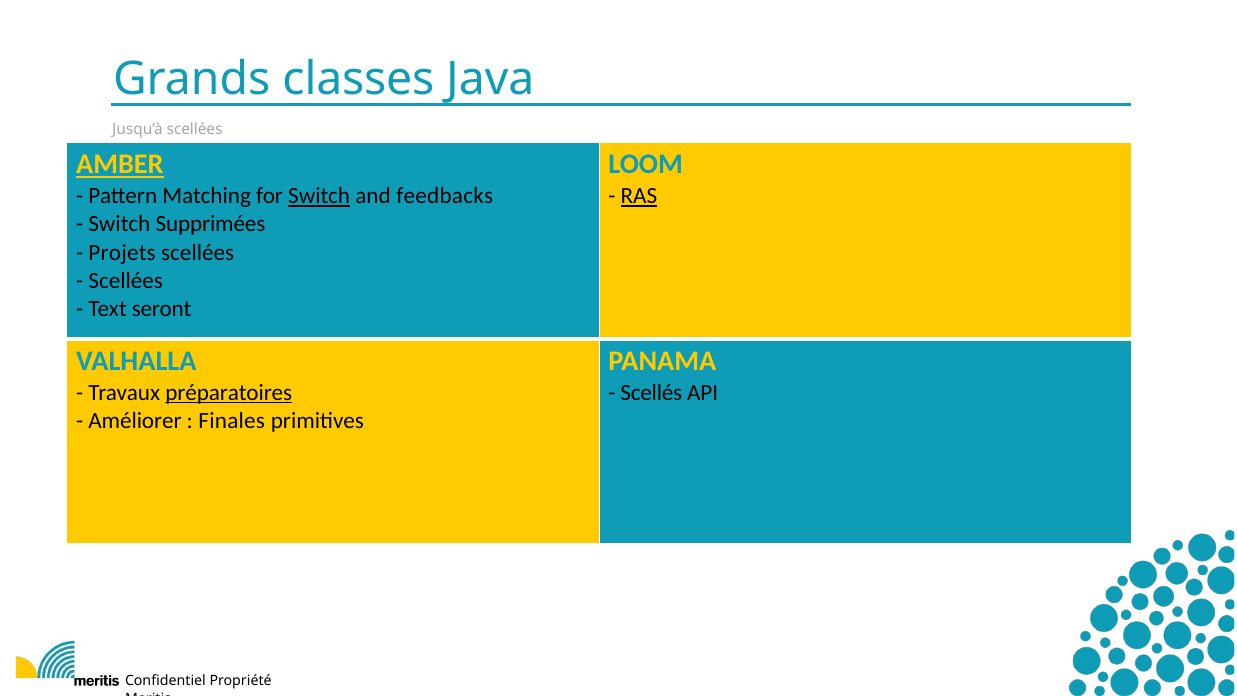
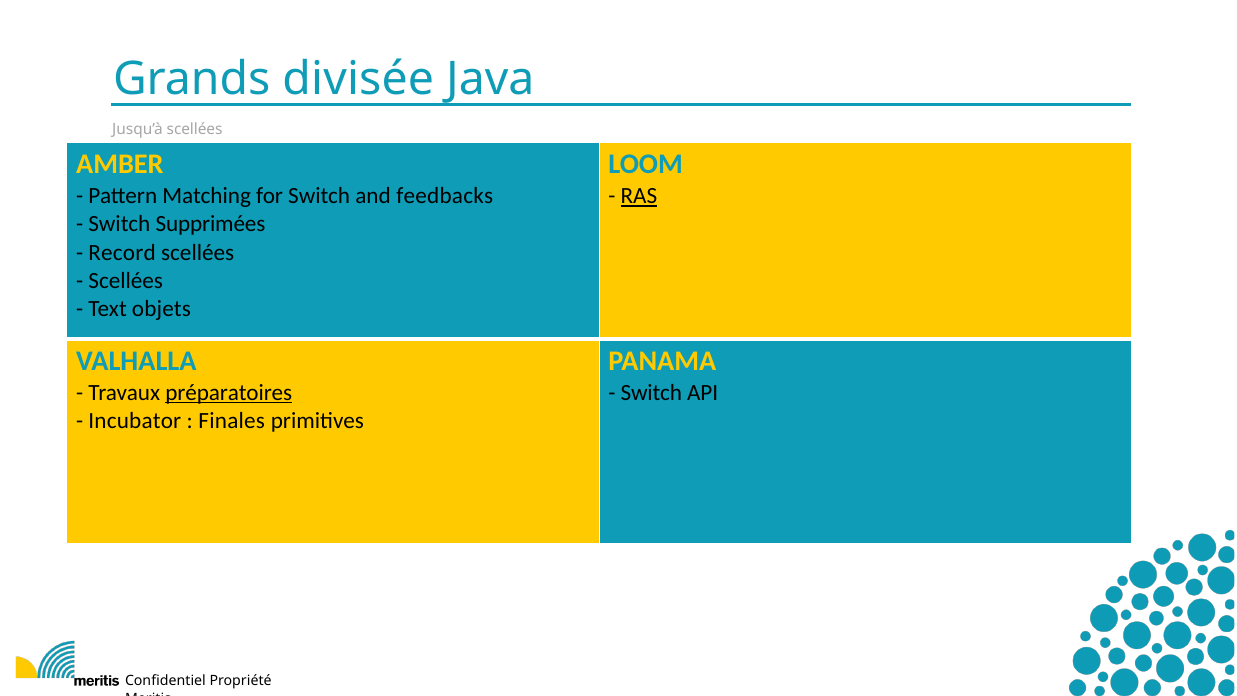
classes: classes -> divisée (358, 79)
AMBER underline: present -> none (120, 165)
Switch underline: present -> none (319, 196)
Projets: Projets -> Record (122, 252)
seront: seront -> objets (161, 309)
Scellés: Scellés -> Switch (651, 392)
Améliorer: Améliorer -> Incubator (135, 421)
